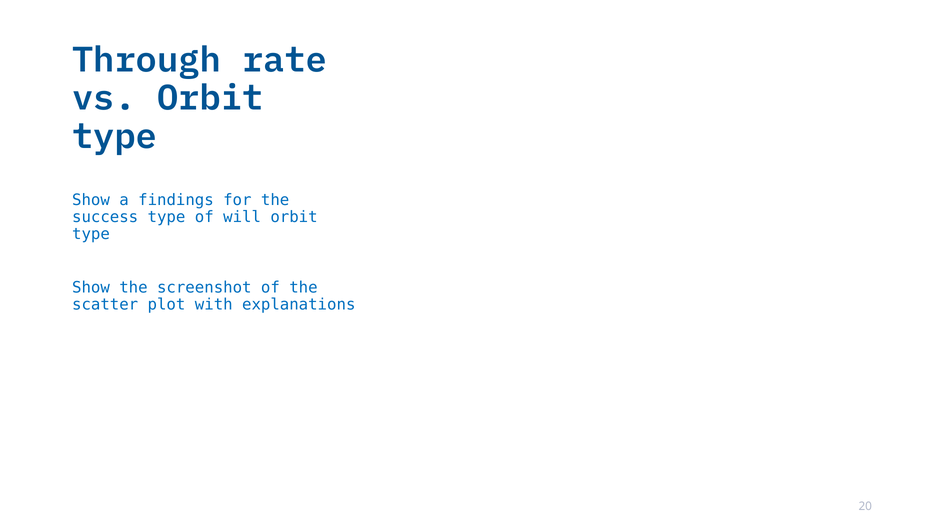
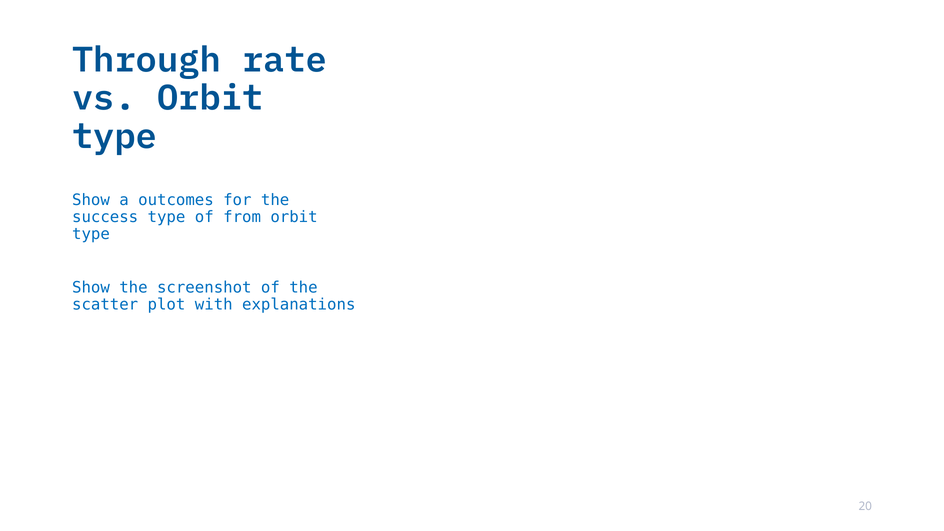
findings: findings -> outcomes (176, 200)
will: will -> from (242, 217)
